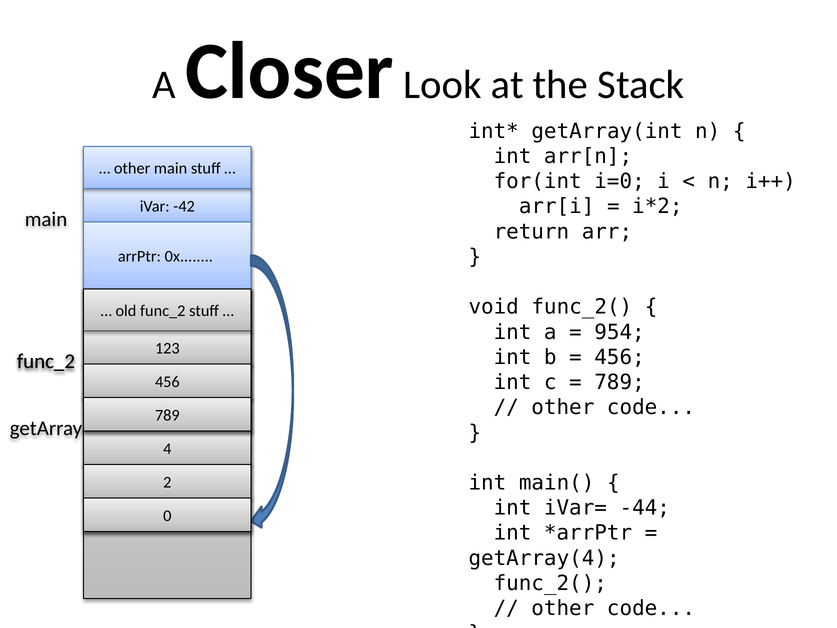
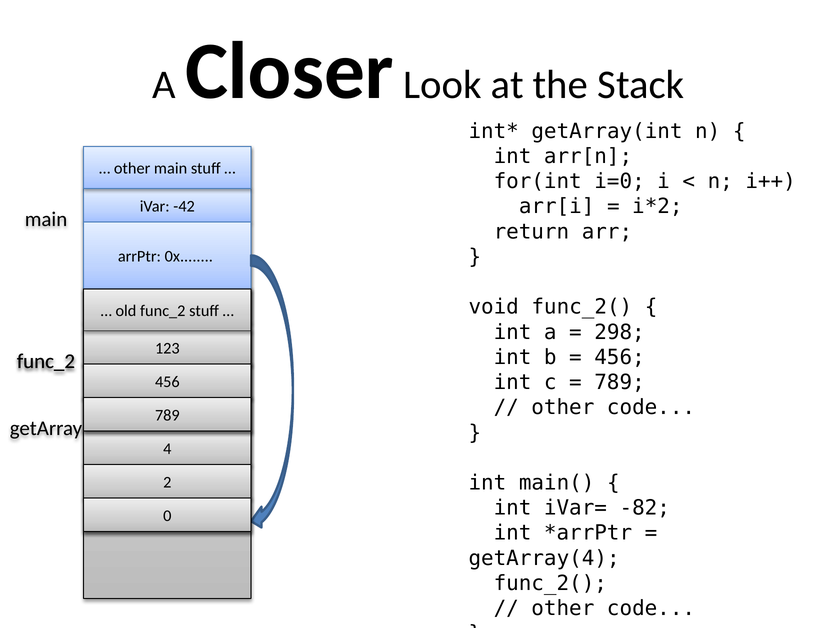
954: 954 -> 298 (620, 332)
-44: -44 -> -82 (645, 508)
